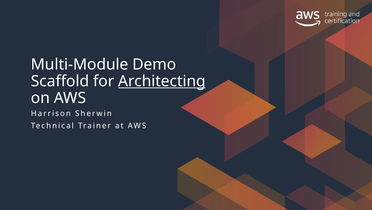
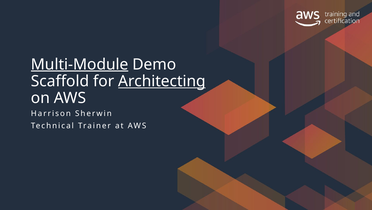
Multi-Module underline: none -> present (80, 64)
